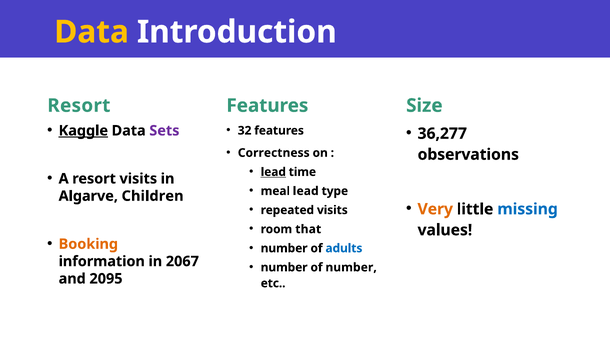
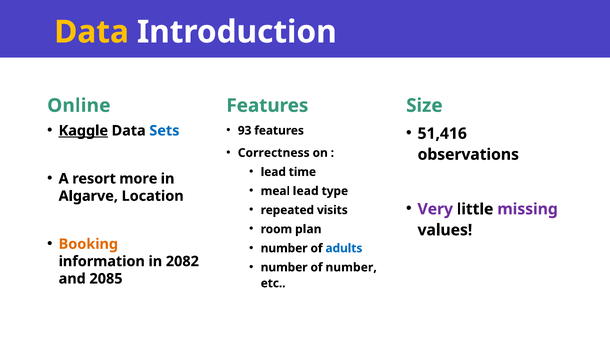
Resort: Resort -> Online (79, 106)
Sets colour: purple -> blue (164, 131)
32: 32 -> 93 (245, 131)
36,277: 36,277 -> 51,416 (442, 134)
lead underline: present -> none (273, 172)
resort visits: visits -> more (138, 179)
Children: Children -> Location (153, 196)
Very colour: orange -> purple (435, 209)
missing colour: blue -> purple (528, 209)
that: that -> plan (308, 229)
2067: 2067 -> 2082 (182, 261)
2095: 2095 -> 2085 (106, 279)
